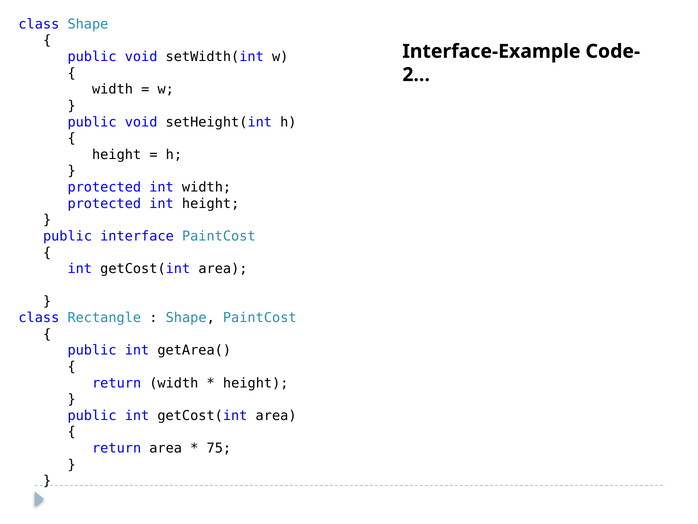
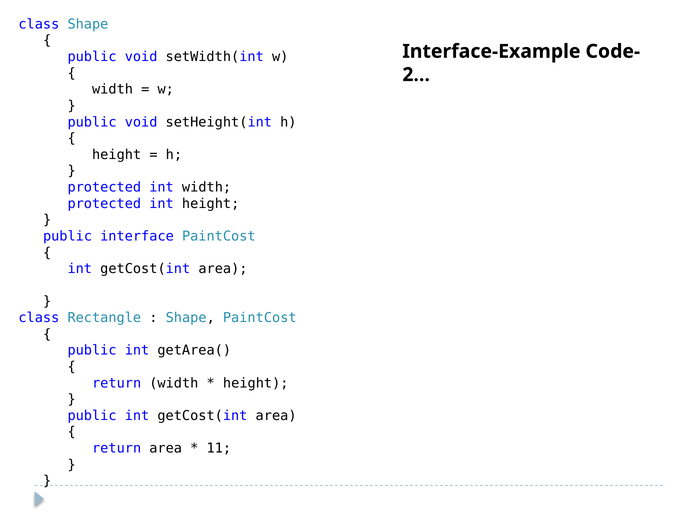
75: 75 -> 11 (219, 448)
